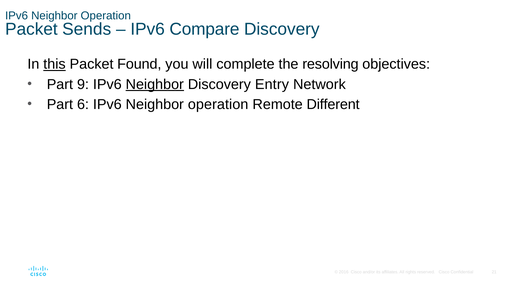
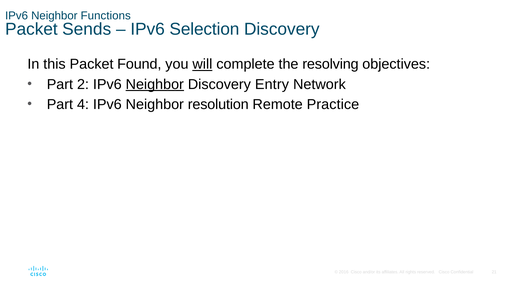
Operation: Operation -> Functions (106, 16)
Compare: Compare -> Selection (204, 29)
this underline: present -> none (54, 64)
will underline: none -> present (202, 64)
9: 9 -> 2 (83, 84)
6: 6 -> 4 (83, 104)
operation: operation -> resolution (218, 104)
Different: Different -> Practice (333, 104)
